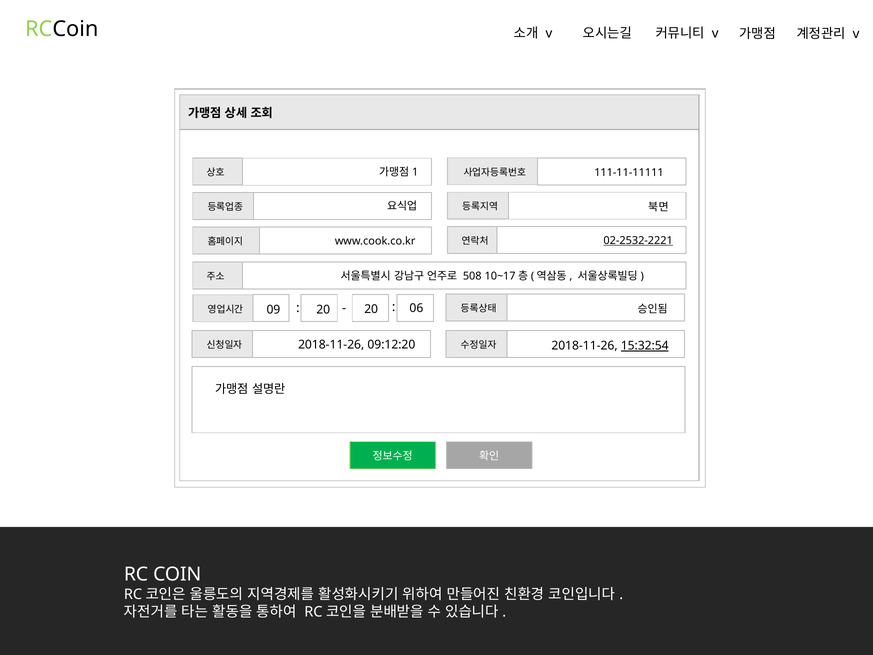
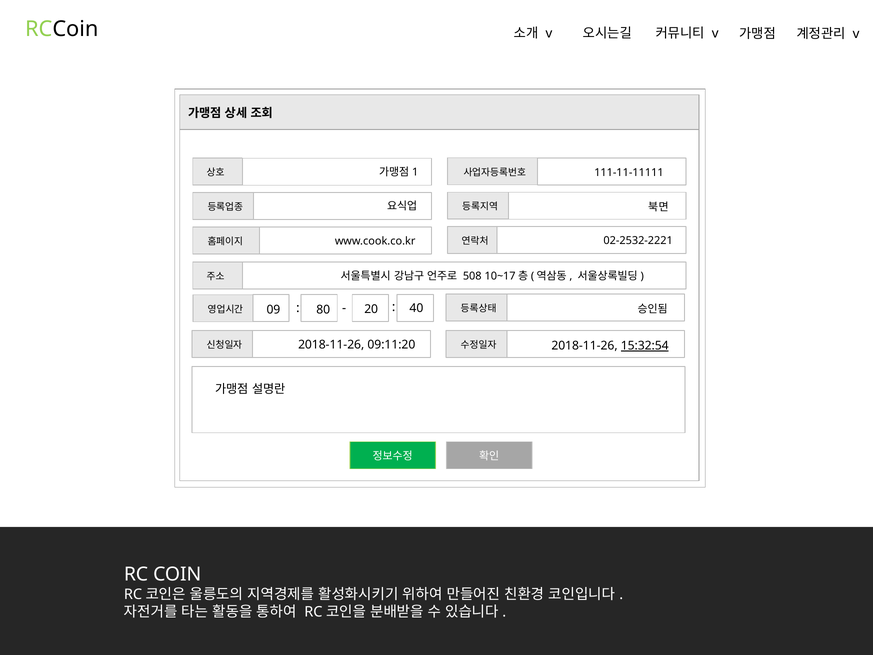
02-2532-2221 underline: present -> none (638, 241)
09 20: 20 -> 80 (323, 310)
06: 06 -> 40 (416, 308)
09:12:20: 09:12:20 -> 09:11:20 (391, 345)
